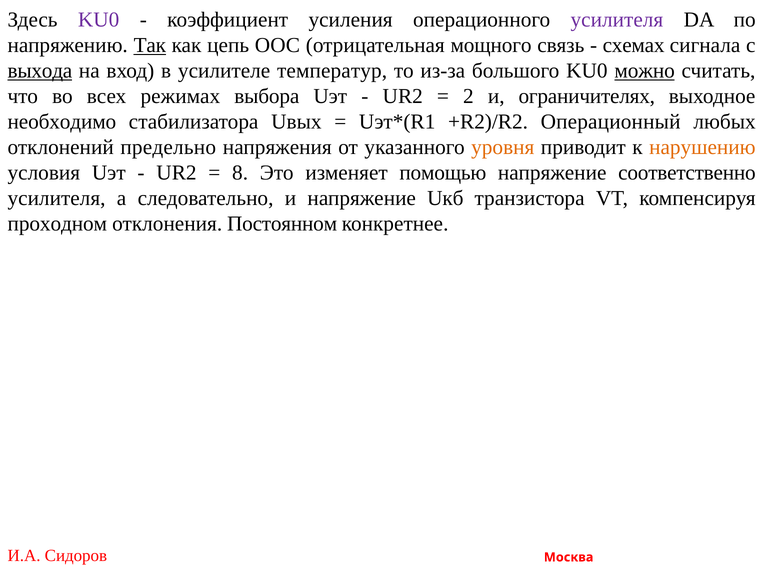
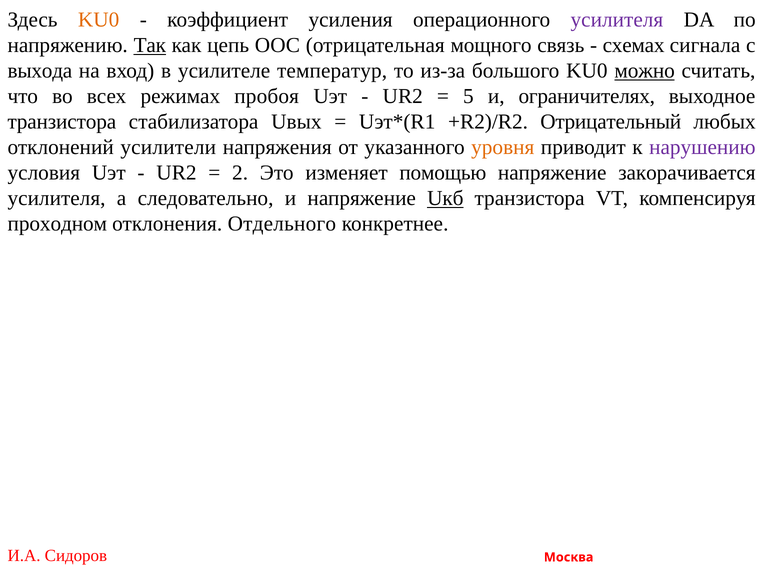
KU0 colour: purple -> orange (99, 20)
выхода underline: present -> none (40, 71)
выбора: выбора -> пробоя (267, 96)
2: 2 -> 5 (468, 96)
необходимо: необходимо -> транзистора (62, 122)
Операционный: Операционный -> Отрицательный (611, 122)
предельно: предельно -> усилители (168, 147)
нарушению colour: orange -> purple (702, 147)
8: 8 -> 2 (240, 173)
соответственно: соответственно -> закорачивается (687, 173)
Uкб underline: none -> present (445, 198)
Постоянном: Постоянном -> Отдельного (282, 224)
